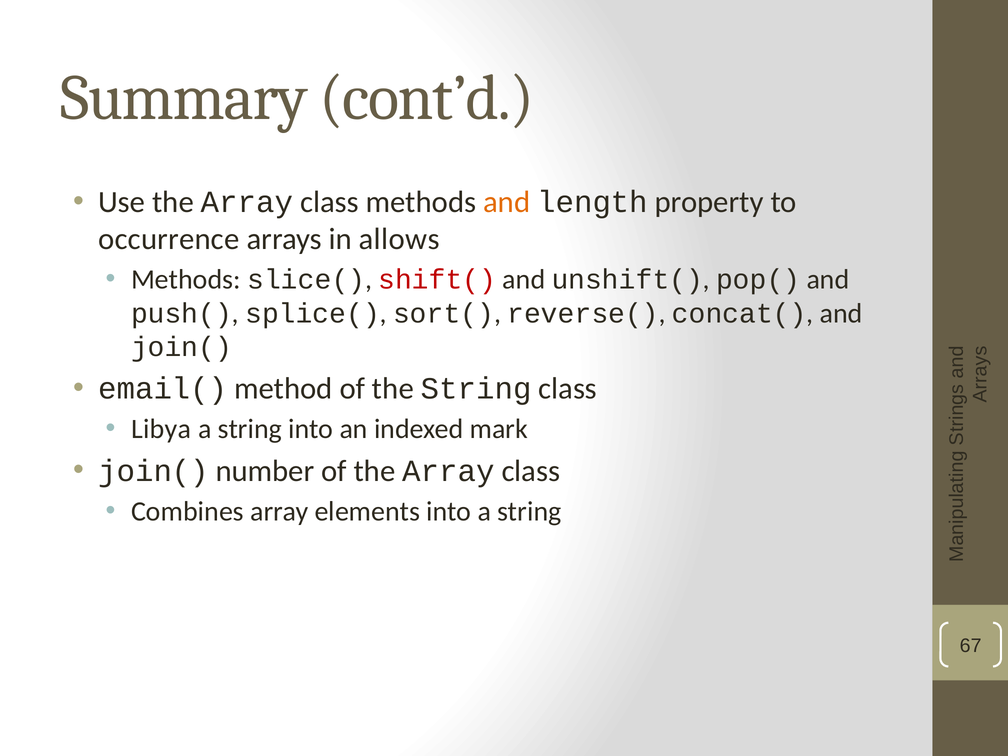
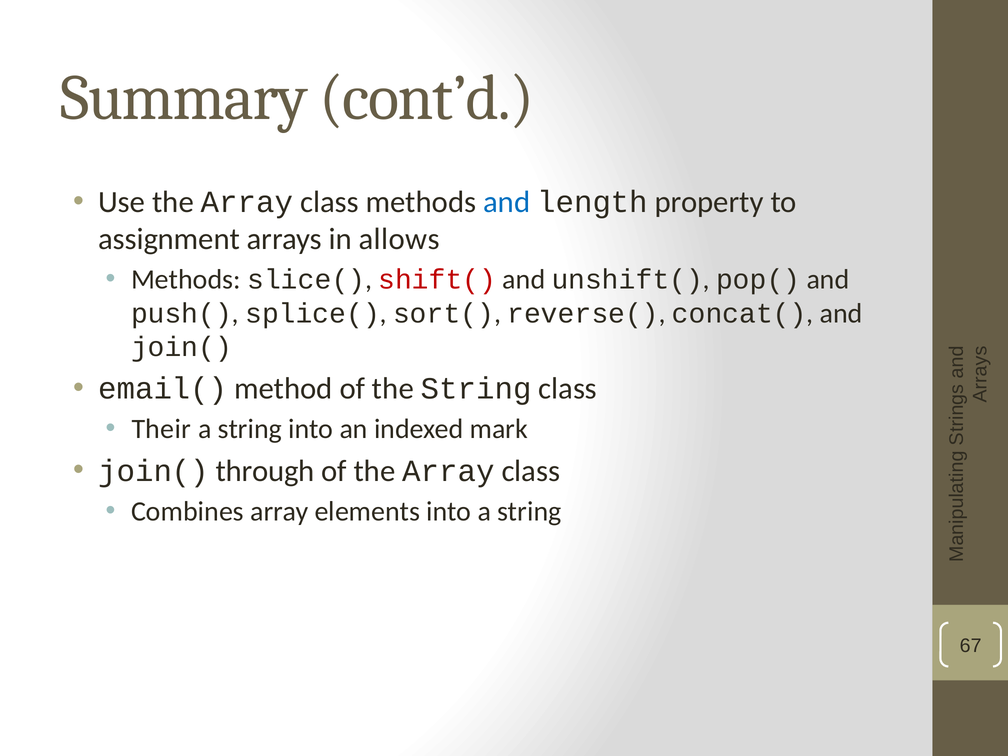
and colour: orange -> blue (507, 202)
occurrence: occurrence -> assignment (169, 239)
Libya: Libya -> Their (161, 429)
number: number -> through (265, 471)
